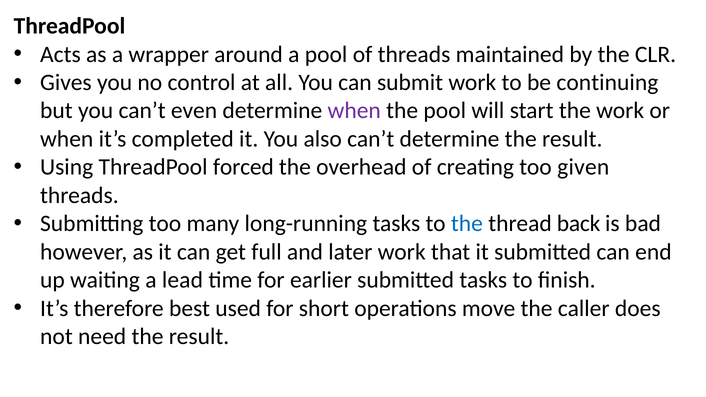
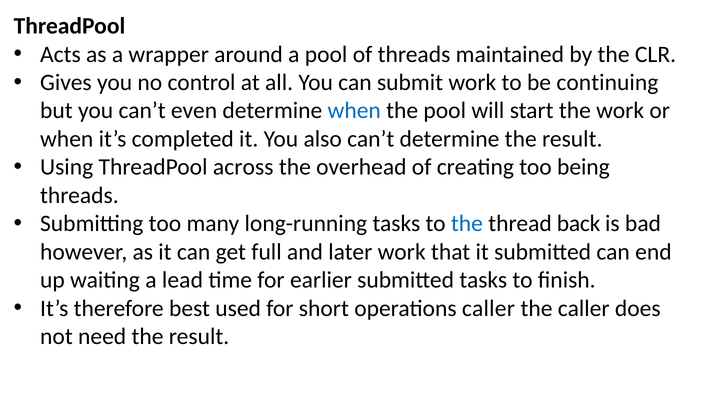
when colour: purple -> blue (354, 111)
forced: forced -> across (243, 167)
given: given -> being (583, 167)
operations move: move -> caller (488, 308)
